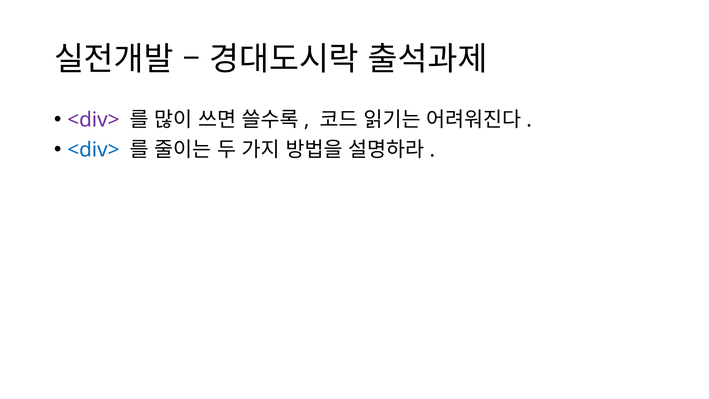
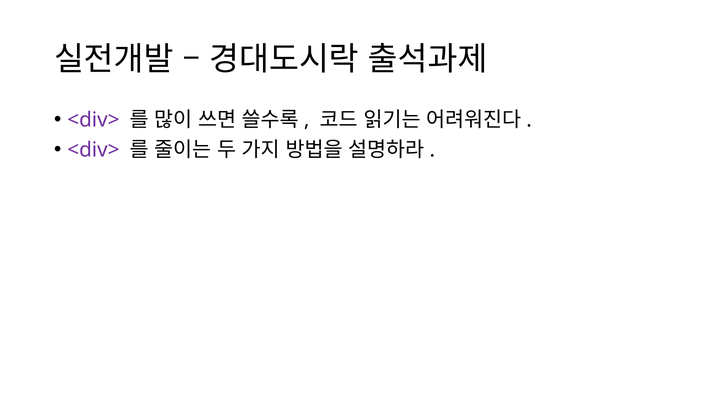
<div> colour: blue -> purple (93, 150)
